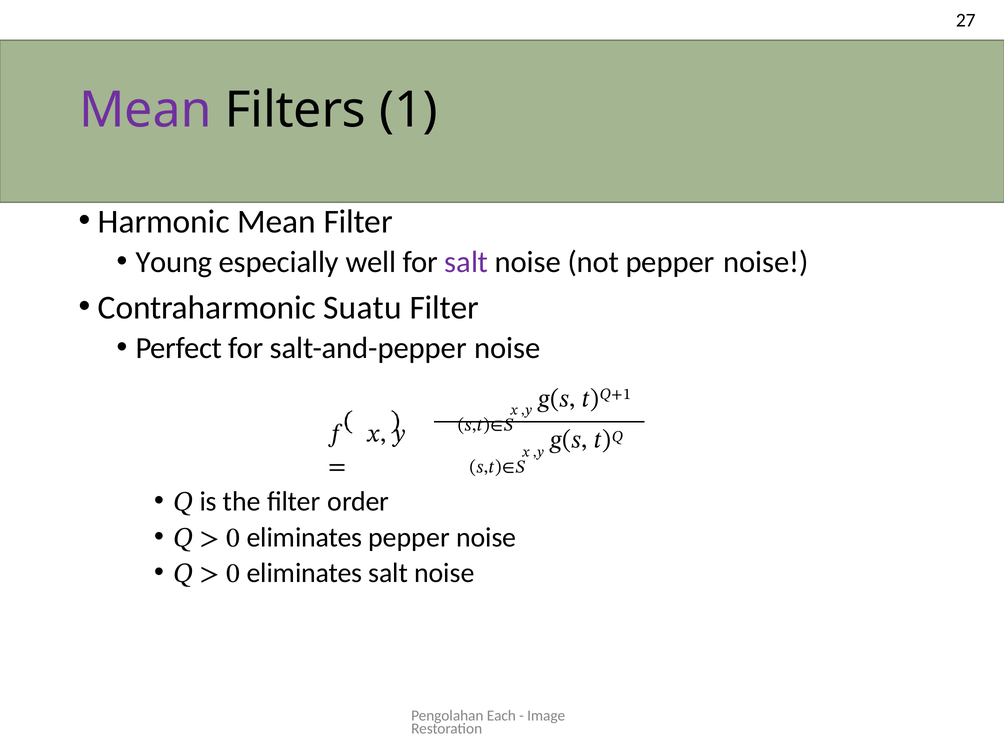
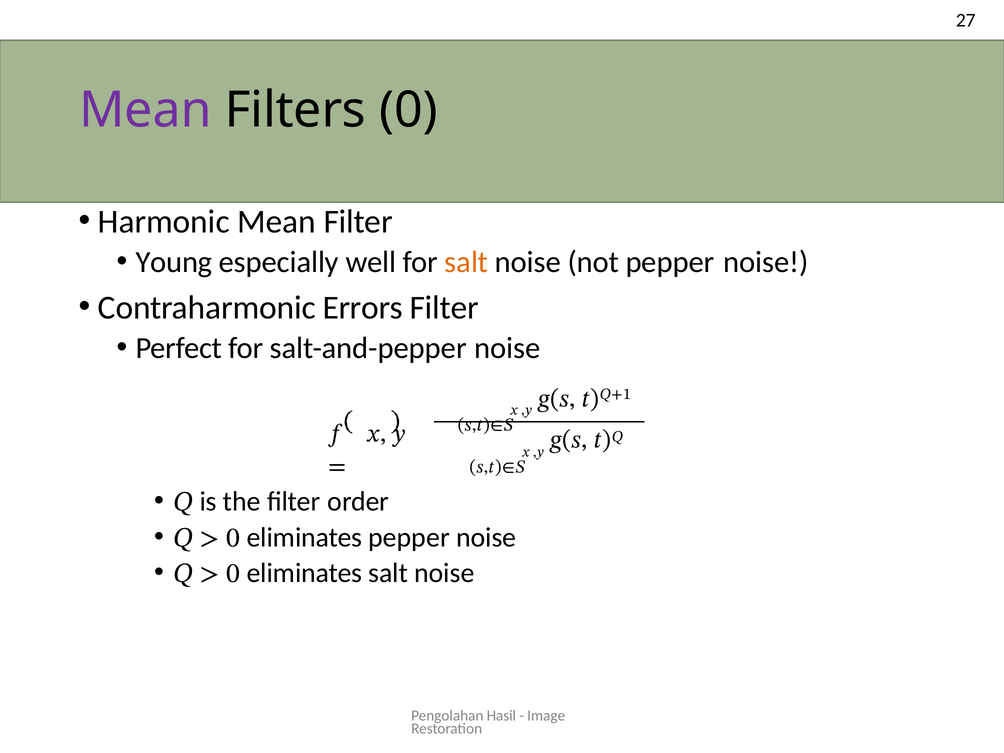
Filters 1: 1 -> 0 (409, 110)
salt colour: purple -> orange (466, 262)
Suatu: Suatu -> Errors (363, 308)
Each: Each -> Hasil (501, 716)
